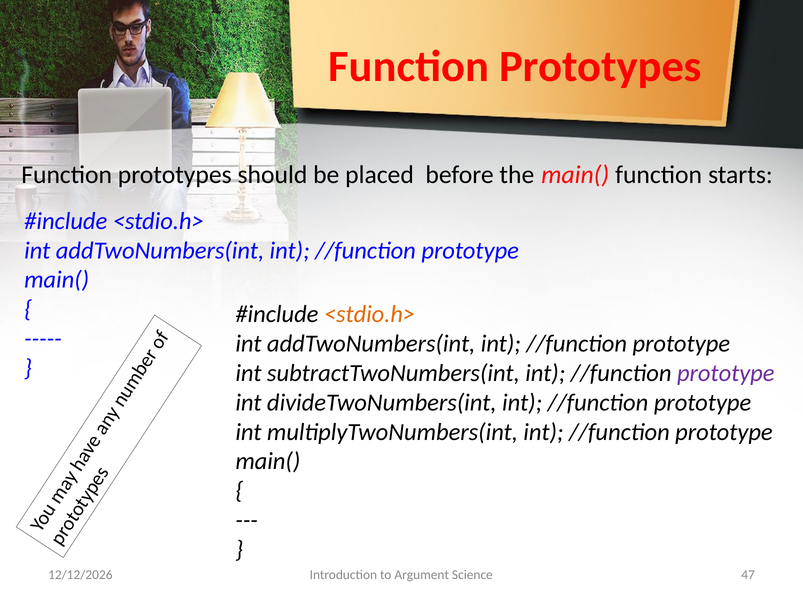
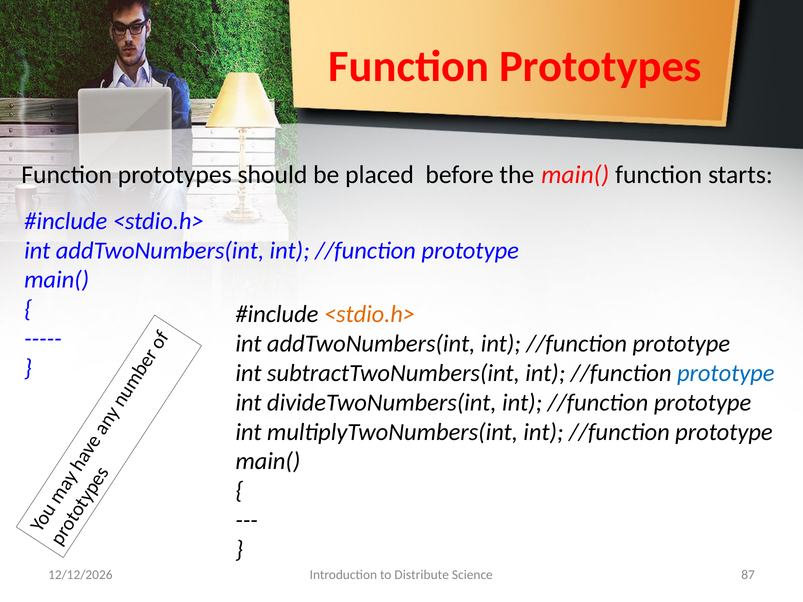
prototype colour: purple -> blue (726, 373)
Argument: Argument -> Distribute (422, 575)
47: 47 -> 87 (748, 575)
